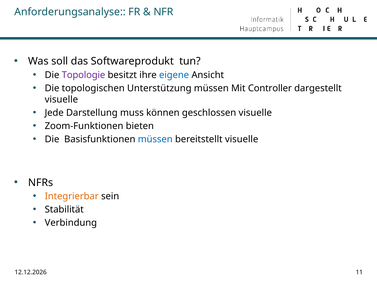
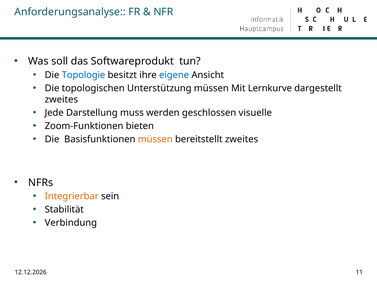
Topologie colour: purple -> blue (83, 75)
Controller: Controller -> Lernkurve (270, 88)
visuelle: visuelle -> zweites (61, 99)
können: können -> werden (163, 113)
müssen colour: blue -> orange (155, 139)
bereitstellt visuelle: visuelle -> zweites (242, 139)
